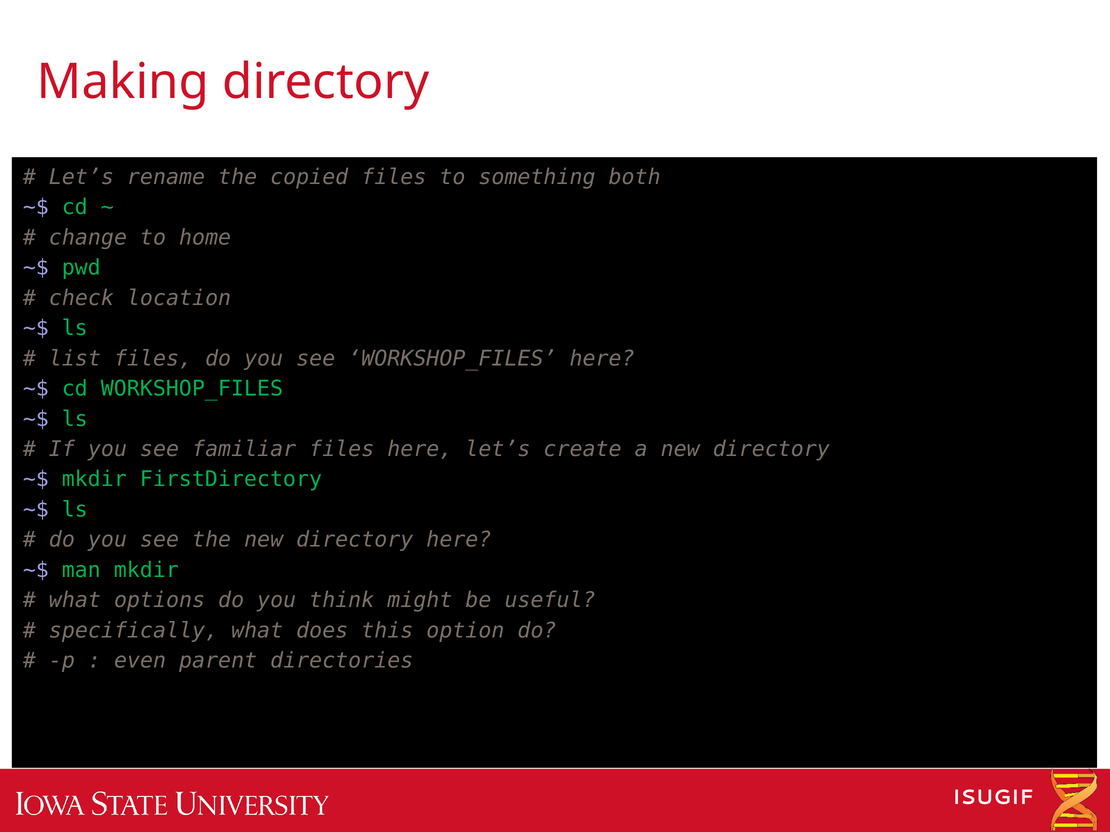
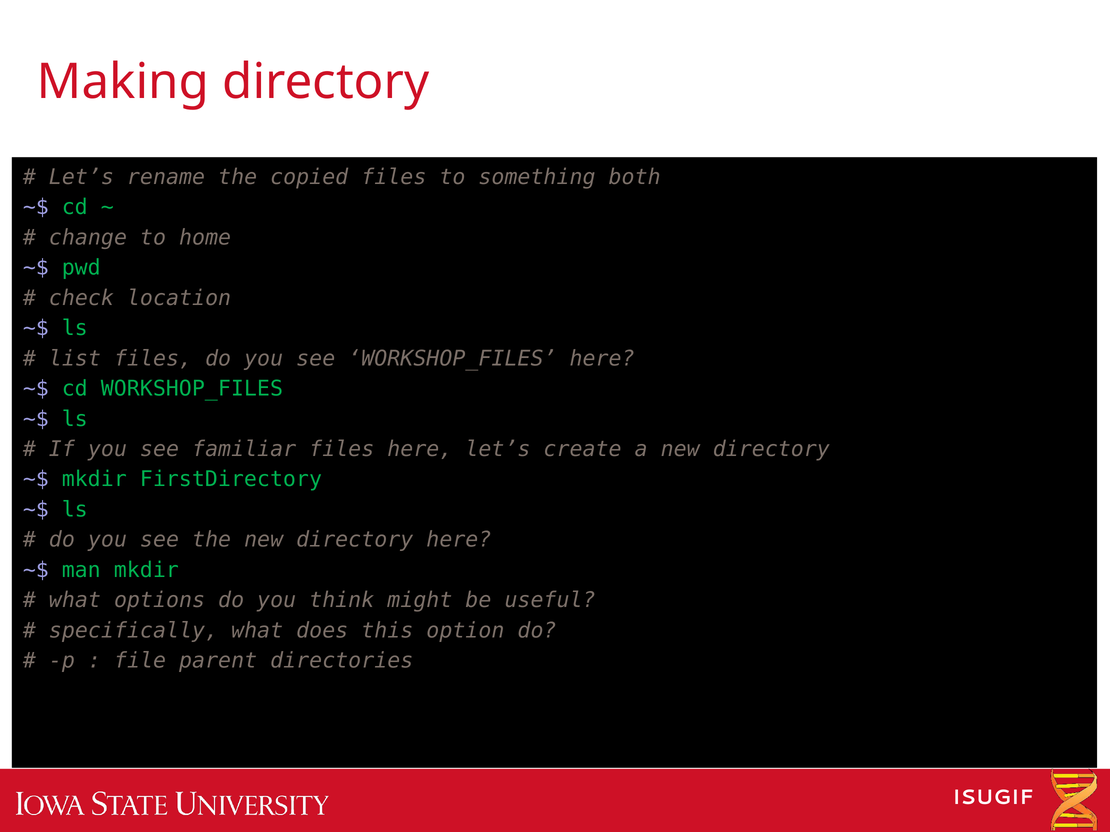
even: even -> file (140, 661)
